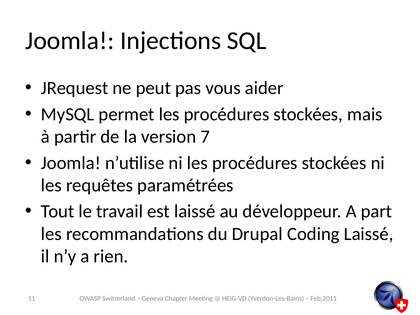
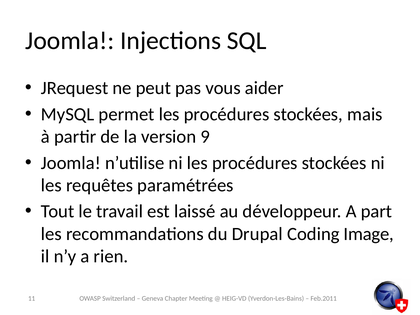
7: 7 -> 9 (205, 137)
Coding Laissé: Laissé -> Image (369, 234)
